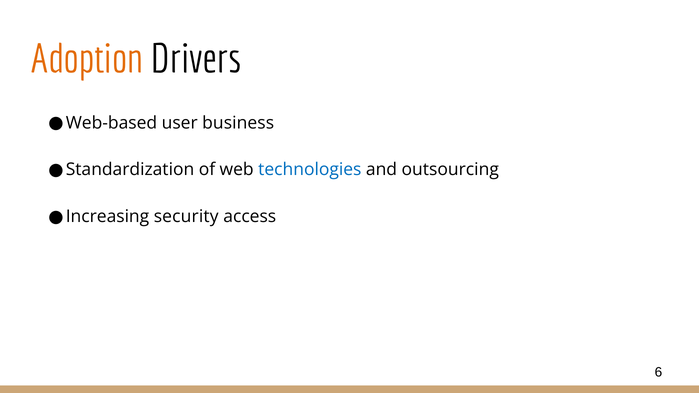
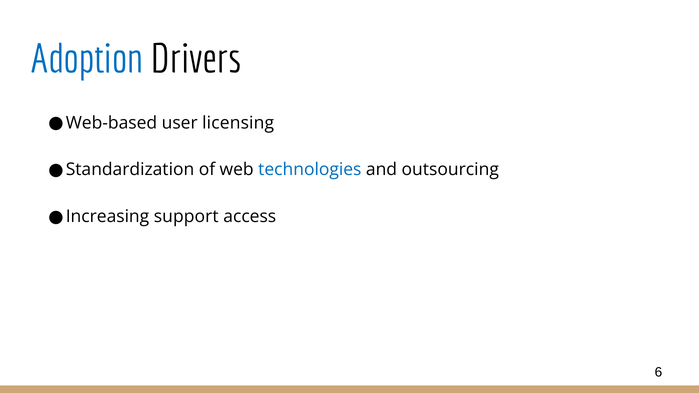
Adoption colour: orange -> blue (87, 59)
business: business -> licensing (238, 123)
security: security -> support (186, 217)
